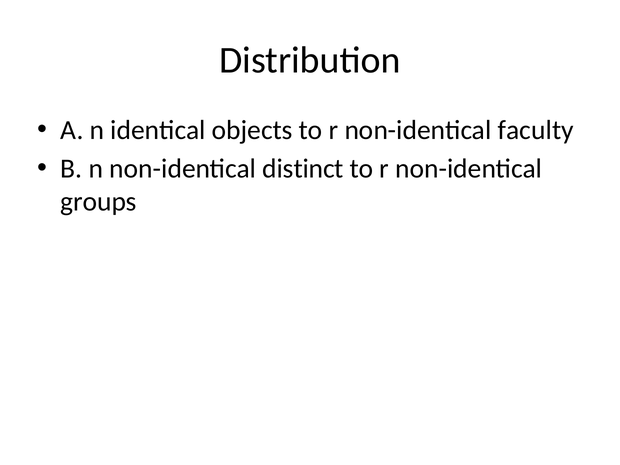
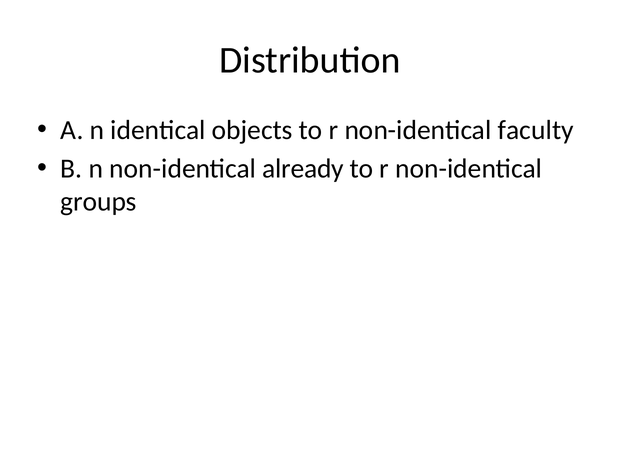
distinct: distinct -> already (303, 169)
